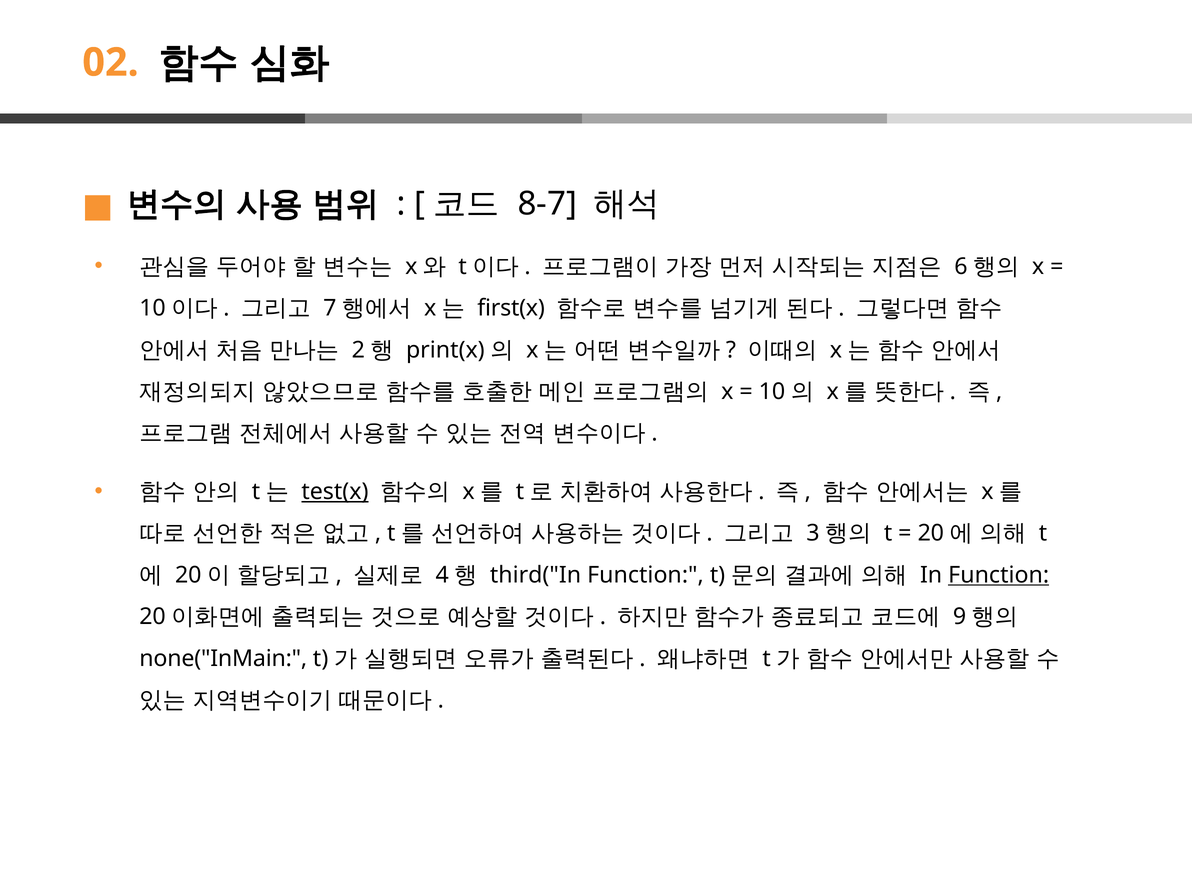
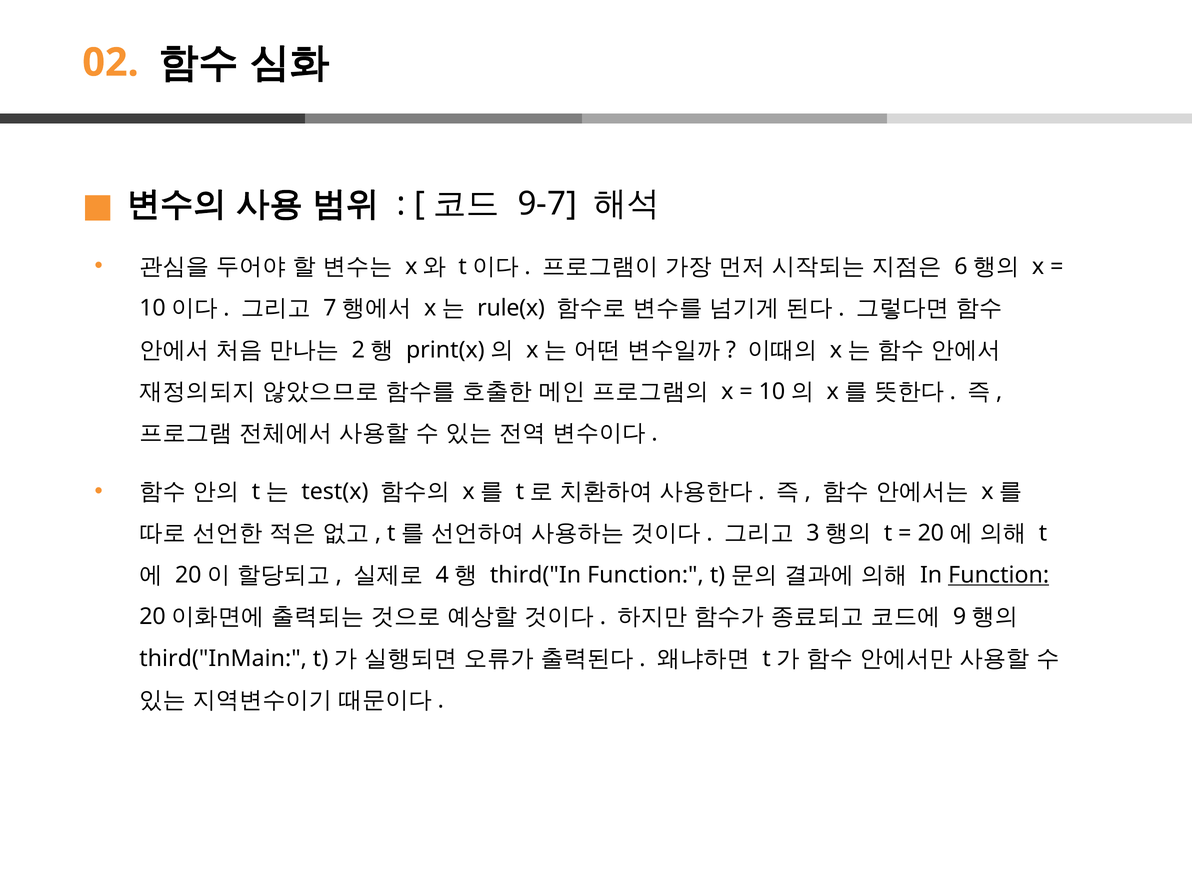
8-7: 8-7 -> 9-7 (547, 204)
first(x: first(x -> rule(x (511, 308)
test(x underline: present -> none (335, 492)
none("InMain: none("InMain -> third("InMain (223, 659)
